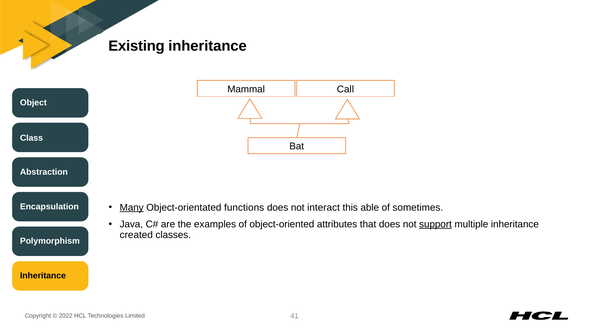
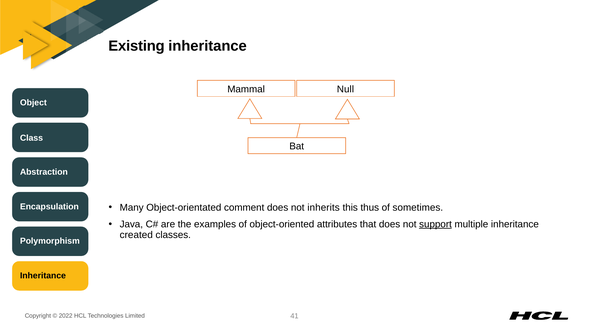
Call: Call -> Null (345, 89)
Many underline: present -> none (132, 208)
functions: functions -> comment (244, 208)
interact: interact -> inherits (324, 208)
able: able -> thus (370, 208)
